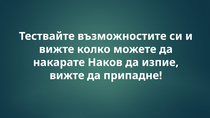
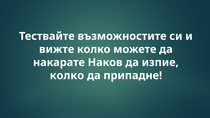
вижте: вижте -> колко (67, 76)
